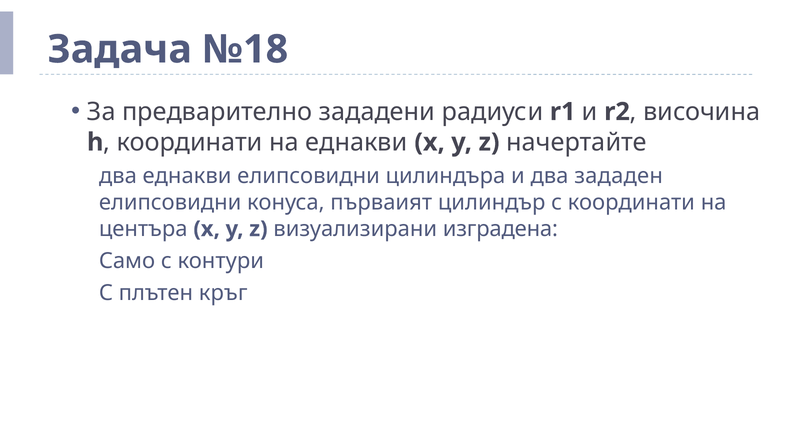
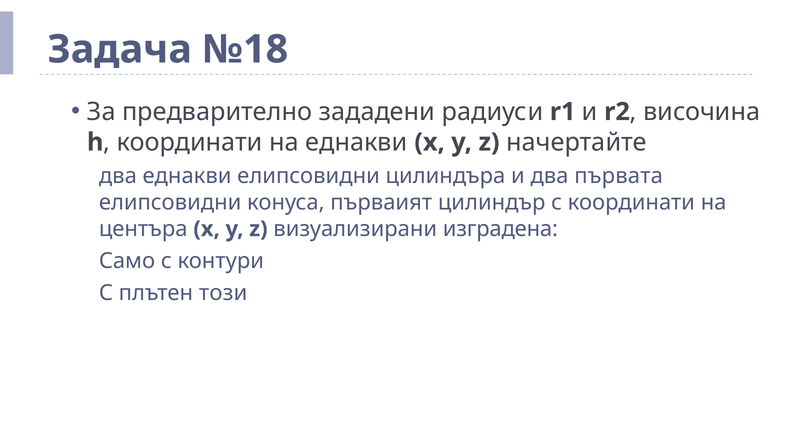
зададен: зададен -> първата (619, 176)
кръг: кръг -> този (223, 293)
